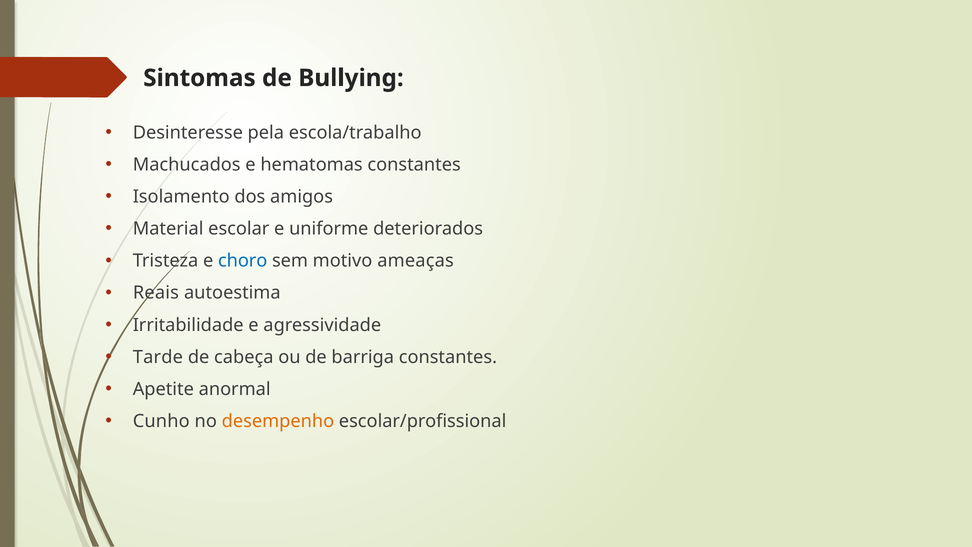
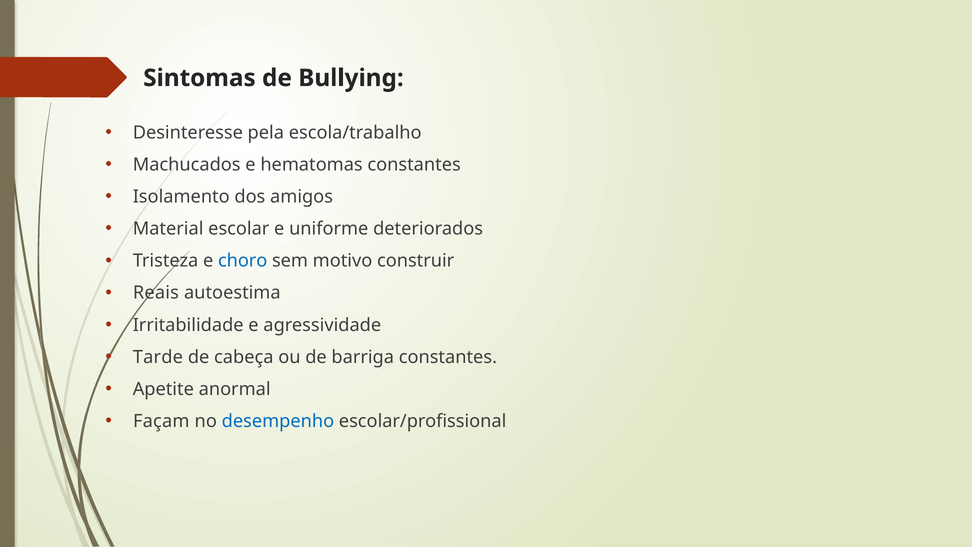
ameaças: ameaças -> construir (416, 261)
Cunho: Cunho -> Façam (161, 421)
desempenho colour: orange -> blue (278, 421)
